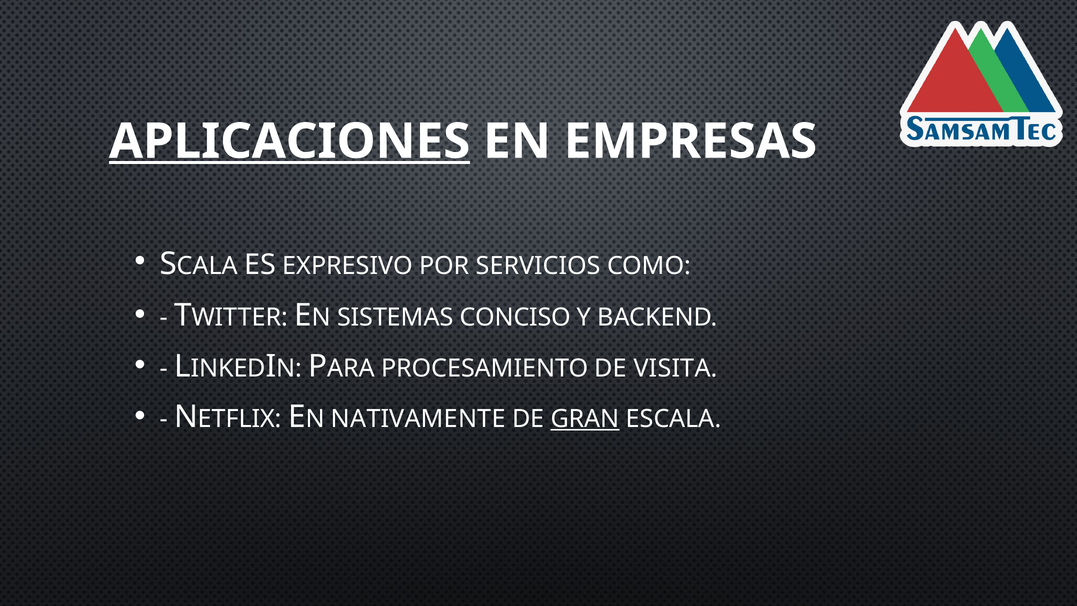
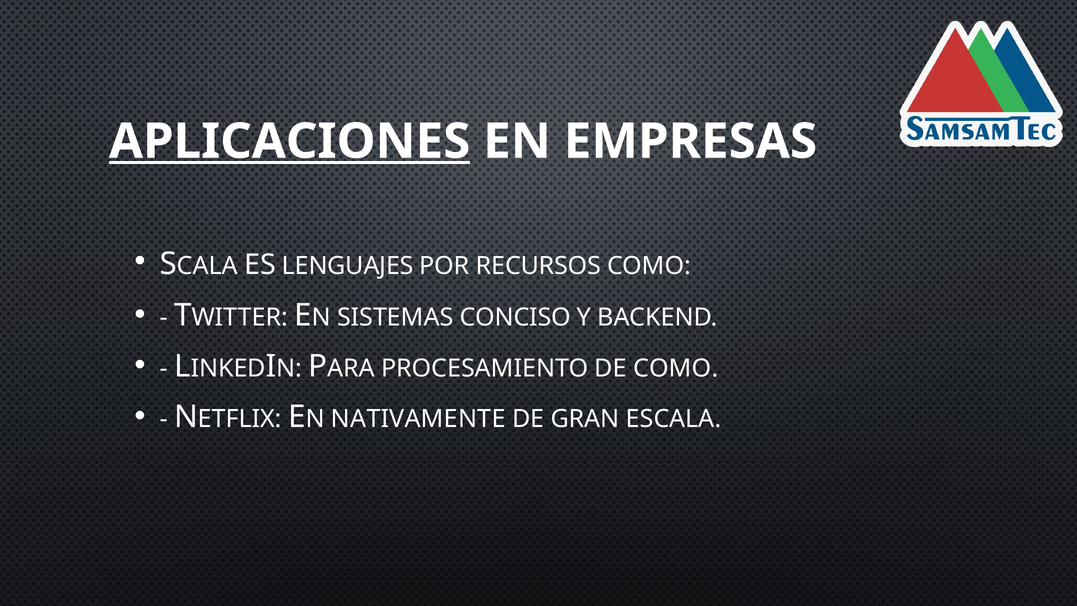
EXPRESIVO: EXPRESIVO -> LENGUAJES (348, 266)
SERVICIOS: SERVICIOS -> RECURSOS (538, 266)
DE VISITA: VISITA -> COMO (676, 368)
GRAN underline: present -> none (585, 419)
